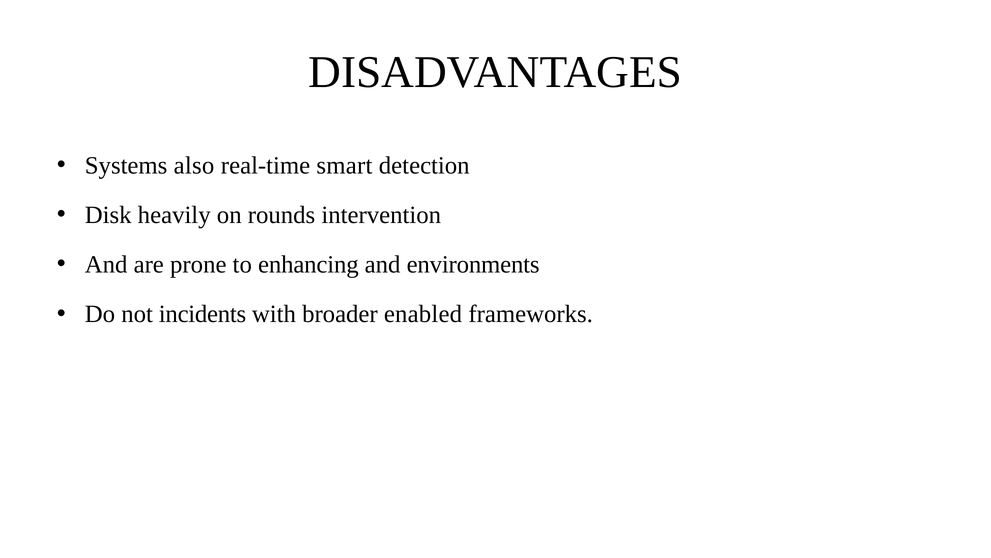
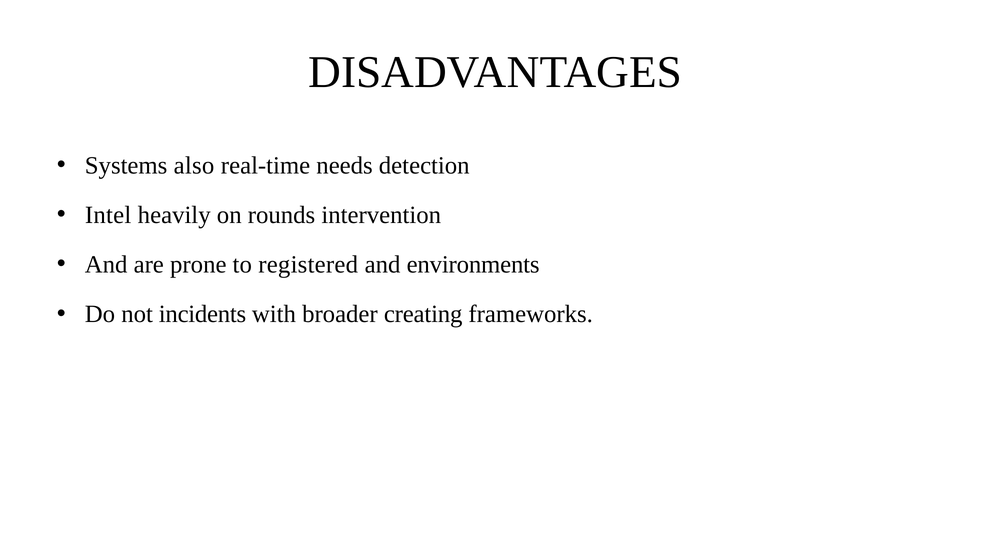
smart: smart -> needs (345, 165)
Disk: Disk -> Intel (108, 215)
enhancing: enhancing -> registered (308, 264)
enabled: enabled -> creating (423, 314)
